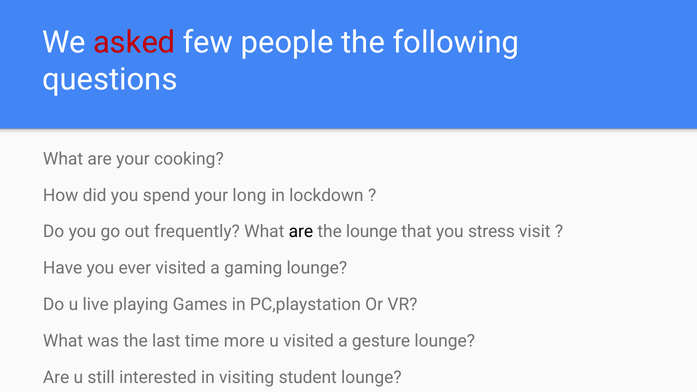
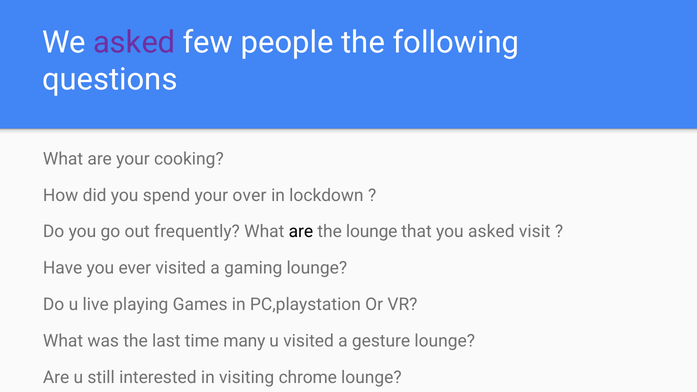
asked colour: red -> purple (134, 42)
long: long -> over (249, 195)
you stress: stress -> asked (491, 232)
more: more -> many (244, 341)
student: student -> chrome (308, 377)
